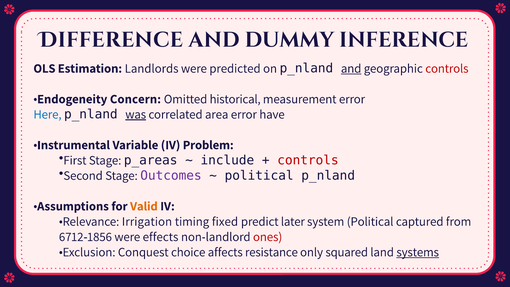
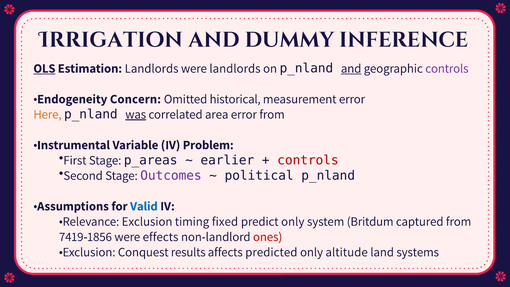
Difference: Difference -> Irrigation (111, 40)
OLS underline: none -> present (44, 68)
were predicted: predicted -> landlords (235, 68)
controls colour: red -> purple (447, 68)
Here colour: blue -> orange (47, 114)
error have: have -> from (272, 114)
include: include -> earlier (227, 160)
Valid colour: orange -> blue (144, 206)
Relevance Irrigation: Irrigation -> Exclusion (147, 221)
predict later: later -> only (293, 221)
system Political: Political -> Britdum (370, 221)
6712-1856: 6712-1856 -> 7419-1856 (85, 237)
choice: choice -> results (188, 252)
resistance: resistance -> predicted (271, 252)
squared: squared -> altitude (347, 252)
systems underline: present -> none (418, 252)
